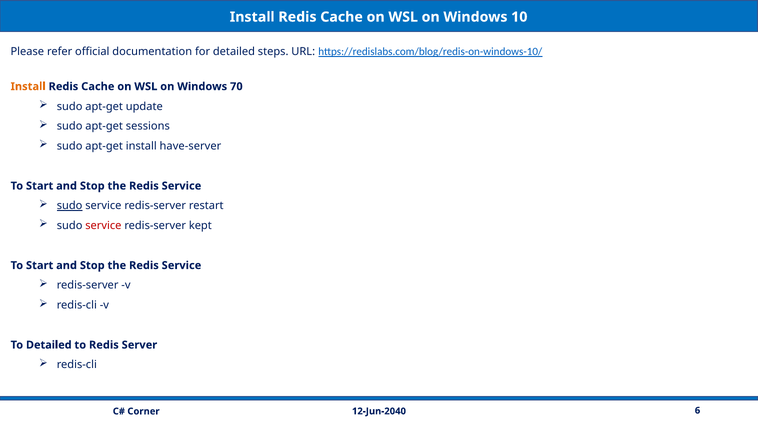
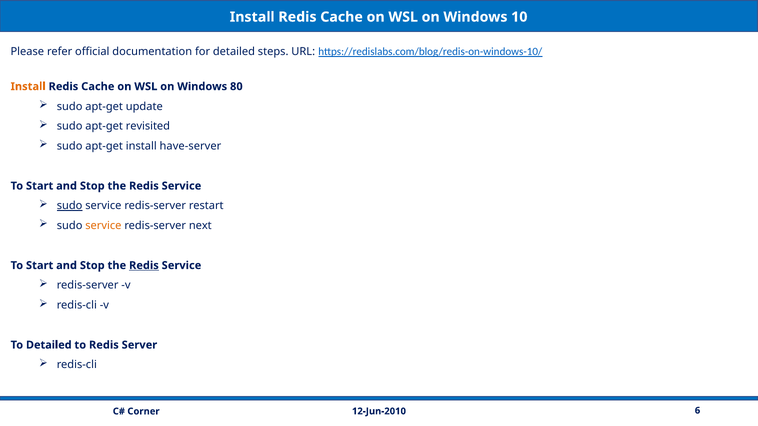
70: 70 -> 80 (236, 87)
sessions: sessions -> revisited (148, 126)
service colour: red -> orange (103, 226)
kept: kept -> next (200, 226)
Redis underline: none -> present (144, 266)
12-Jun-2040: 12-Jun-2040 -> 12-Jun-2010 (379, 412)
